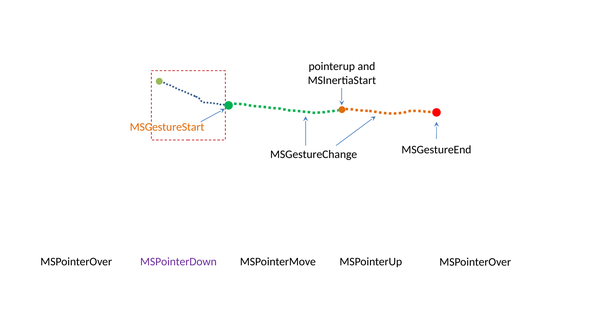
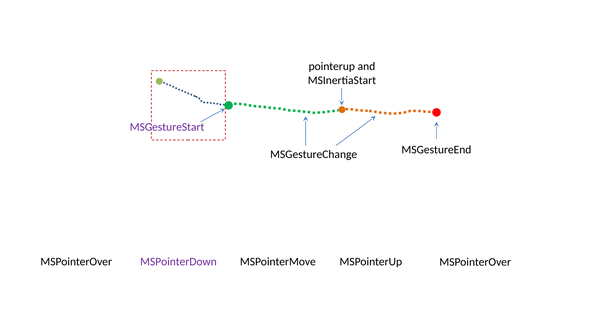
MSGestureStart colour: orange -> purple (167, 127)
